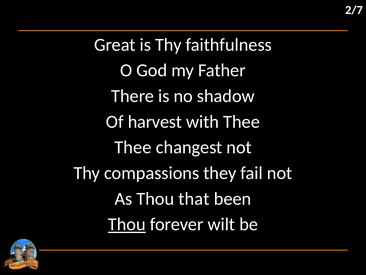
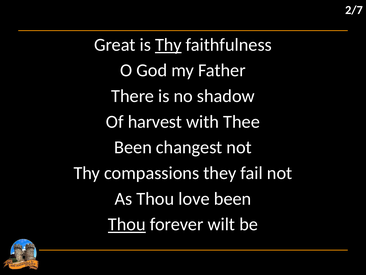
Thy underline: none -> present (168, 45)
Thee: Thee -> Been (133, 147)
that: that -> love (194, 198)
